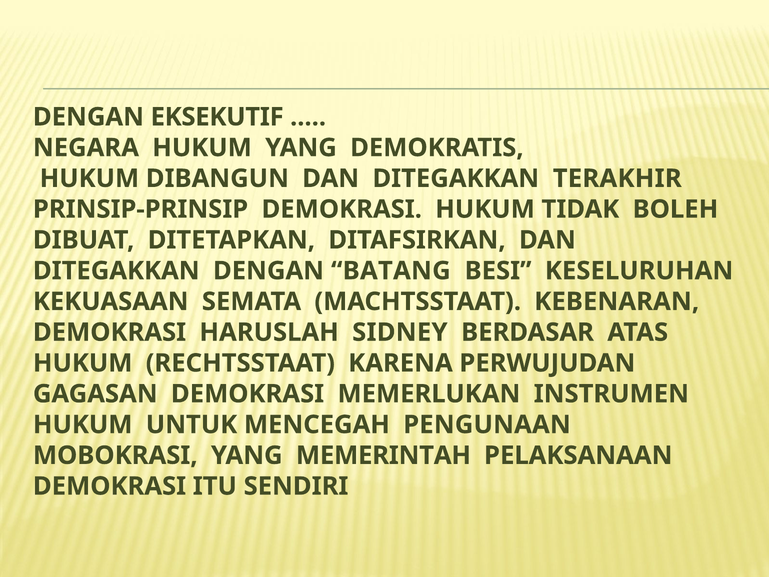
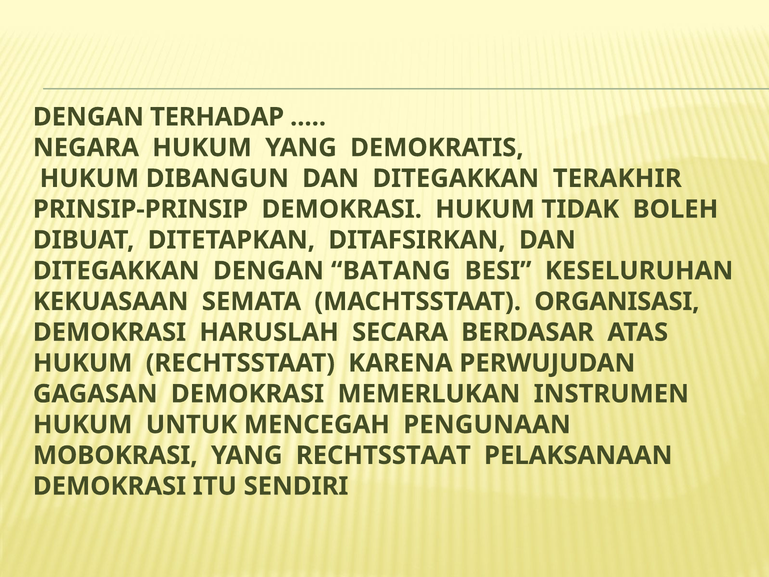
EKSEKUTIF: EKSEKUTIF -> TERHADAP (217, 117)
KEBENARAN: KEBENARAN -> ORGANISASI (617, 301)
SIDNEY: SIDNEY -> SECARA (400, 332)
YANG MEMERINTAH: MEMERINTAH -> RECHTSSTAAT (383, 455)
